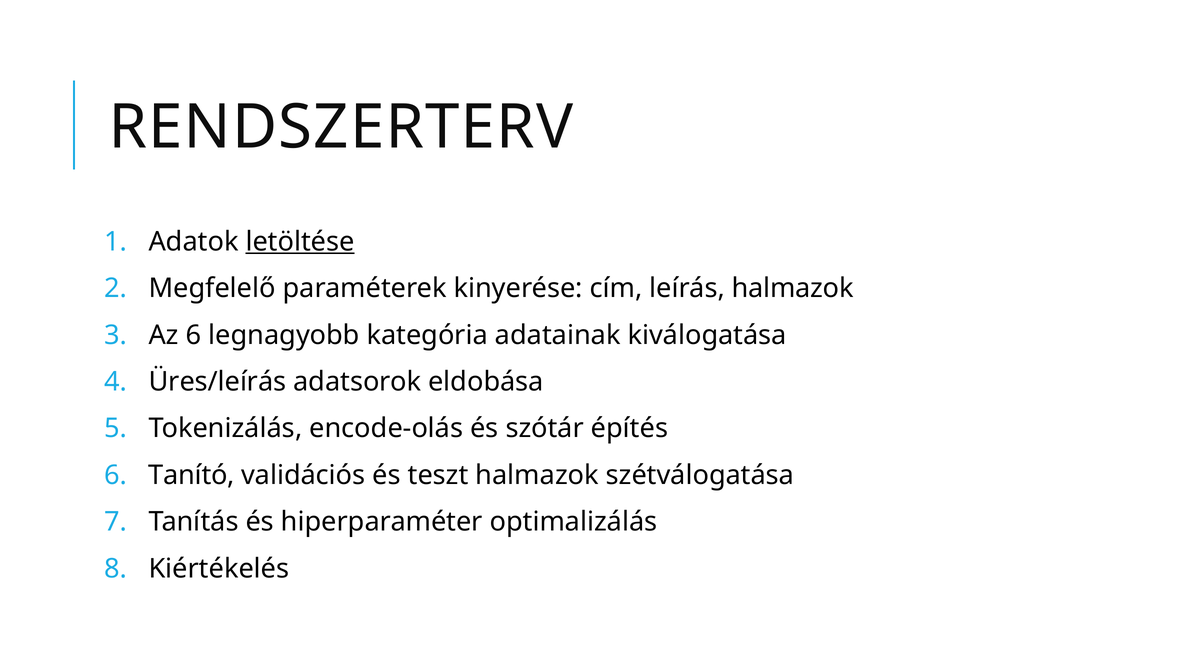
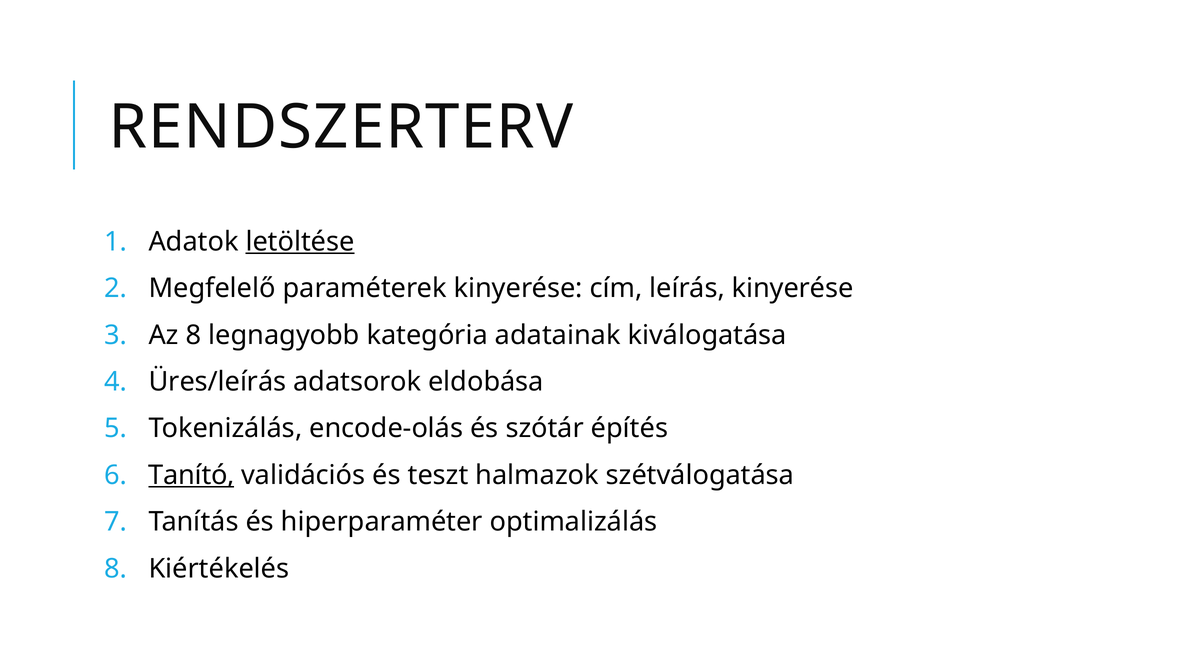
leírás halmazok: halmazok -> kinyerése (793, 288)
Az 6: 6 -> 8 (194, 335)
Tanító underline: none -> present (191, 475)
